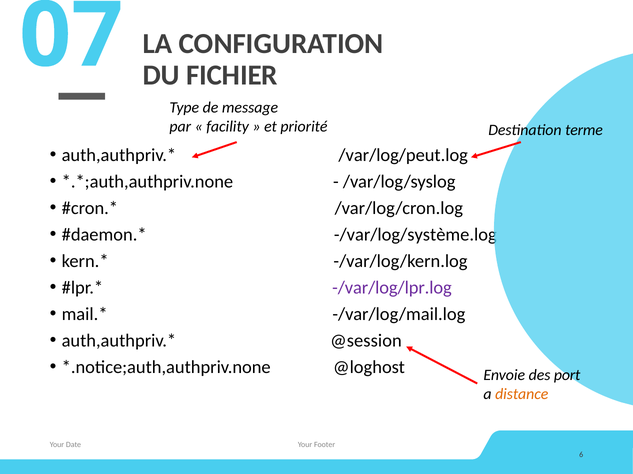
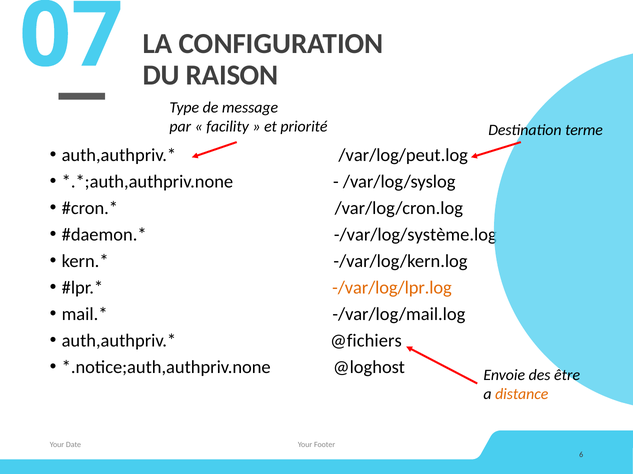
FICHIER: FICHIER -> RAISON (232, 75)
-/var/log/lpr.log colour: purple -> orange (392, 288)
@session: @session -> @fichiers (366, 341)
port: port -> être (567, 376)
